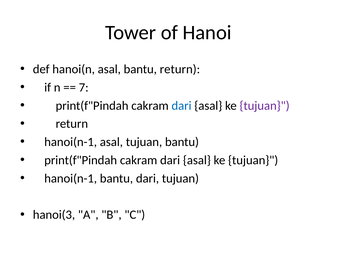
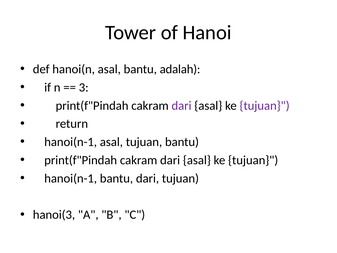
bantu return: return -> adalah (180, 69)
7: 7 -> 3 (84, 87)
dari colour: blue -> purple (182, 105)
